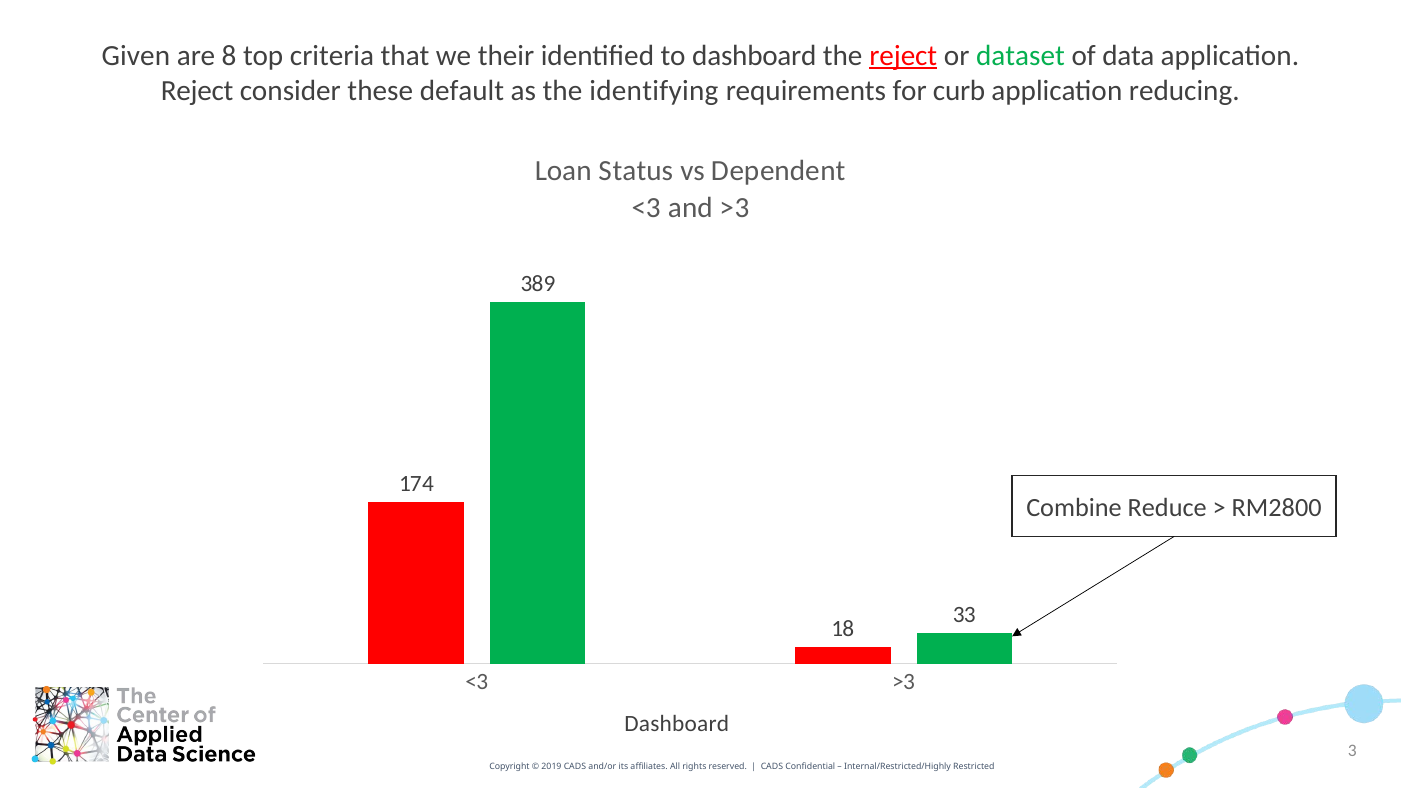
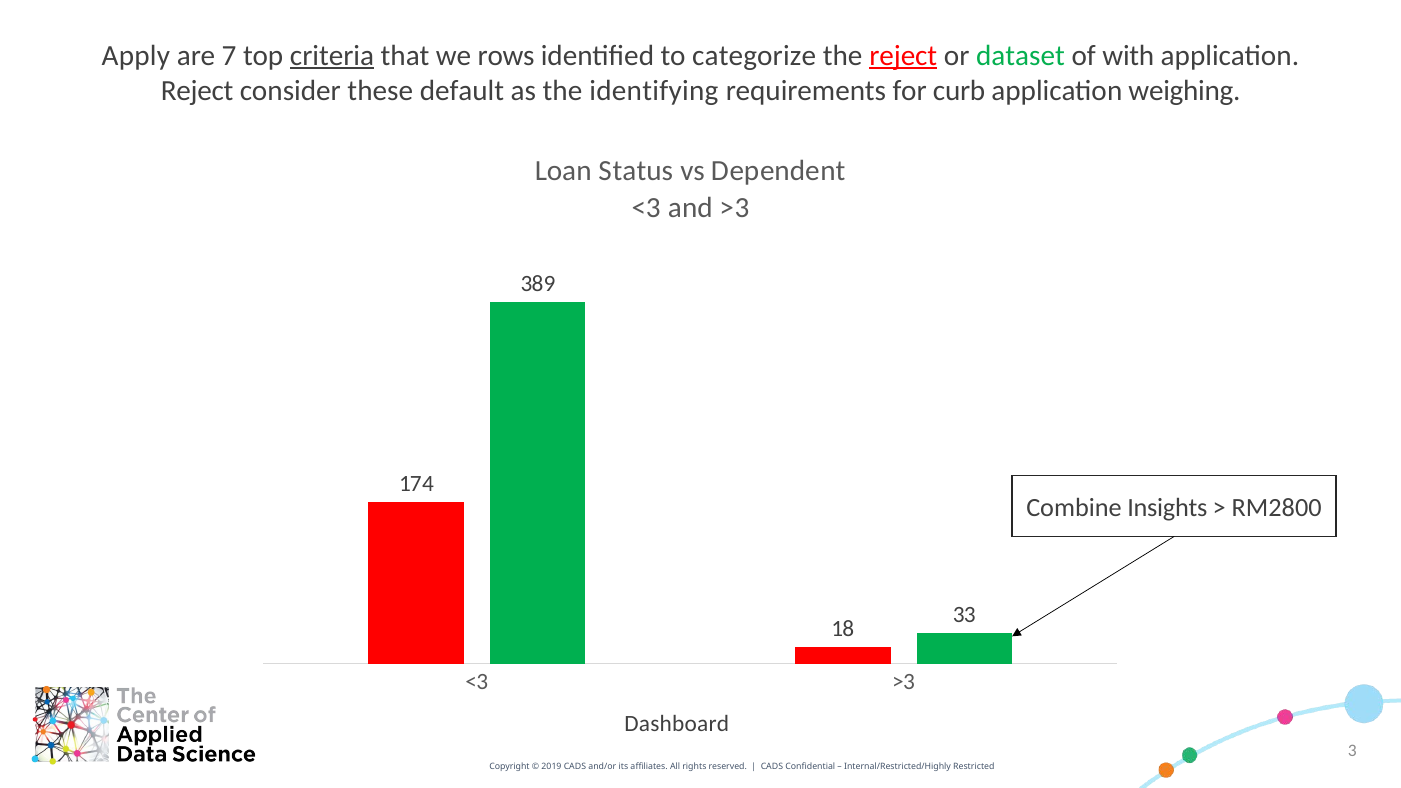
Given: Given -> Apply (136, 56)
8: 8 -> 7 (229, 56)
criteria underline: none -> present (332, 56)
their: their -> rows (506, 56)
to dashboard: dashboard -> categorize (754, 56)
data: data -> with (1128, 56)
reducing: reducing -> weighing (1184, 91)
Reduce: Reduce -> Insights (1167, 508)
